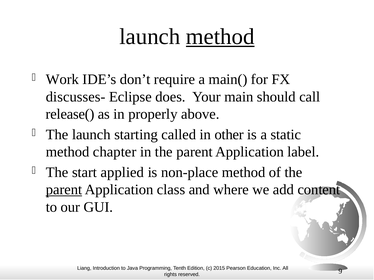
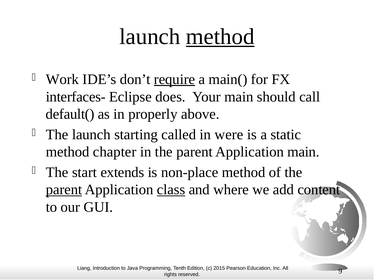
require underline: none -> present (175, 79)
discusses-: discusses- -> interfaces- (76, 97)
release(: release( -> default( (70, 114)
other: other -> were (229, 135)
Application label: label -> main (303, 152)
applied: applied -> extends (122, 173)
class underline: none -> present (171, 190)
